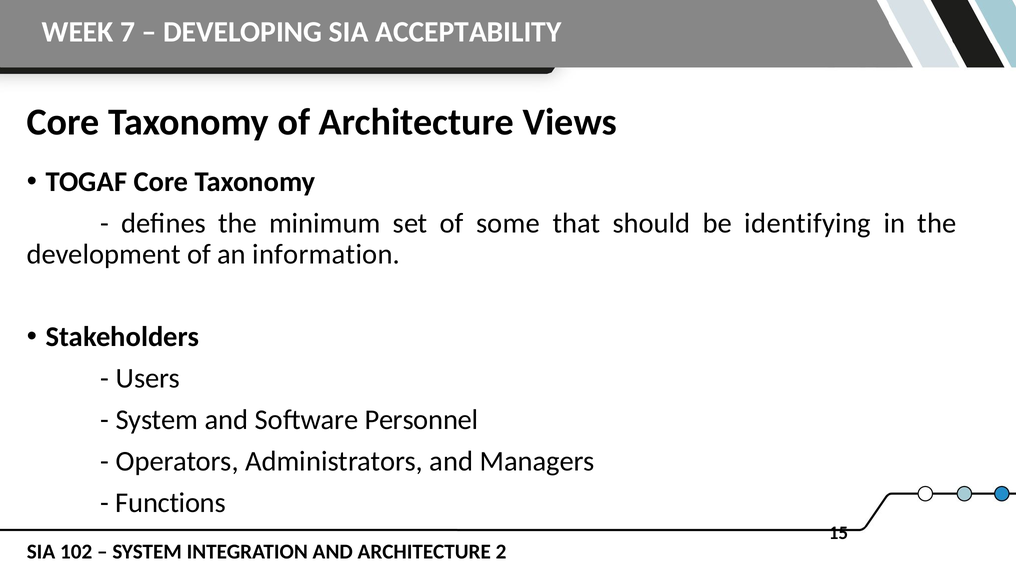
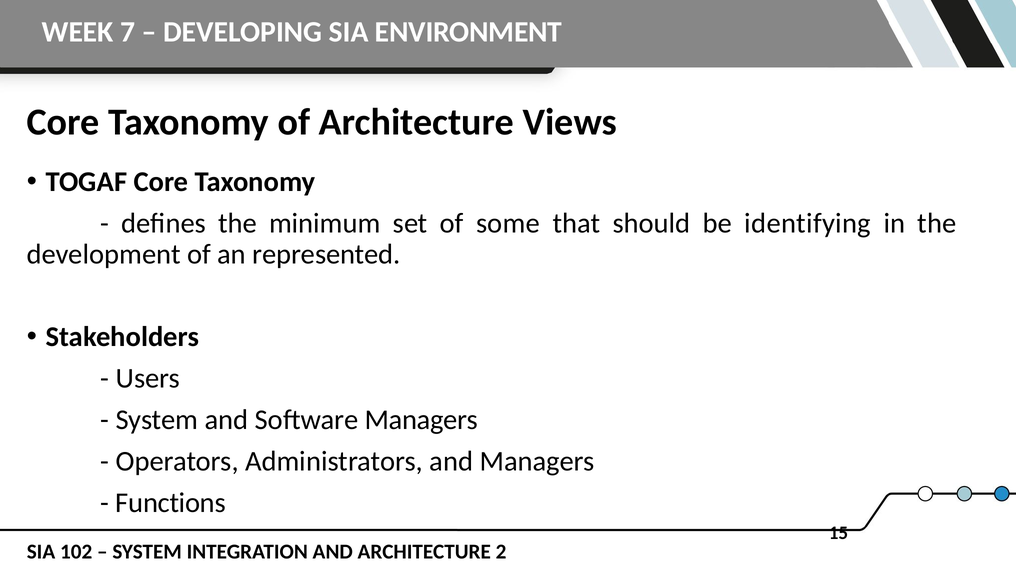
ACCEPTABILITY: ACCEPTABILITY -> ENVIRONMENT (468, 32)
information: information -> represented (326, 254)
Software Personnel: Personnel -> Managers (421, 420)
